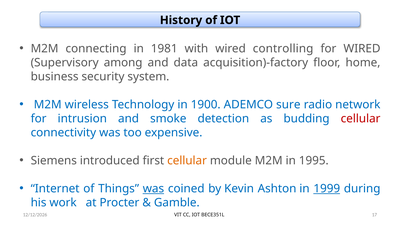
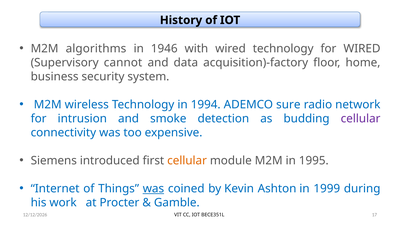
connecting: connecting -> algorithms (96, 49)
1981: 1981 -> 1946 (164, 49)
wired controlling: controlling -> technology (283, 49)
among: among -> cannot (123, 63)
1900: 1900 -> 1994 (206, 105)
cellular colour: red -> purple (361, 119)
1999 underline: present -> none (327, 189)
